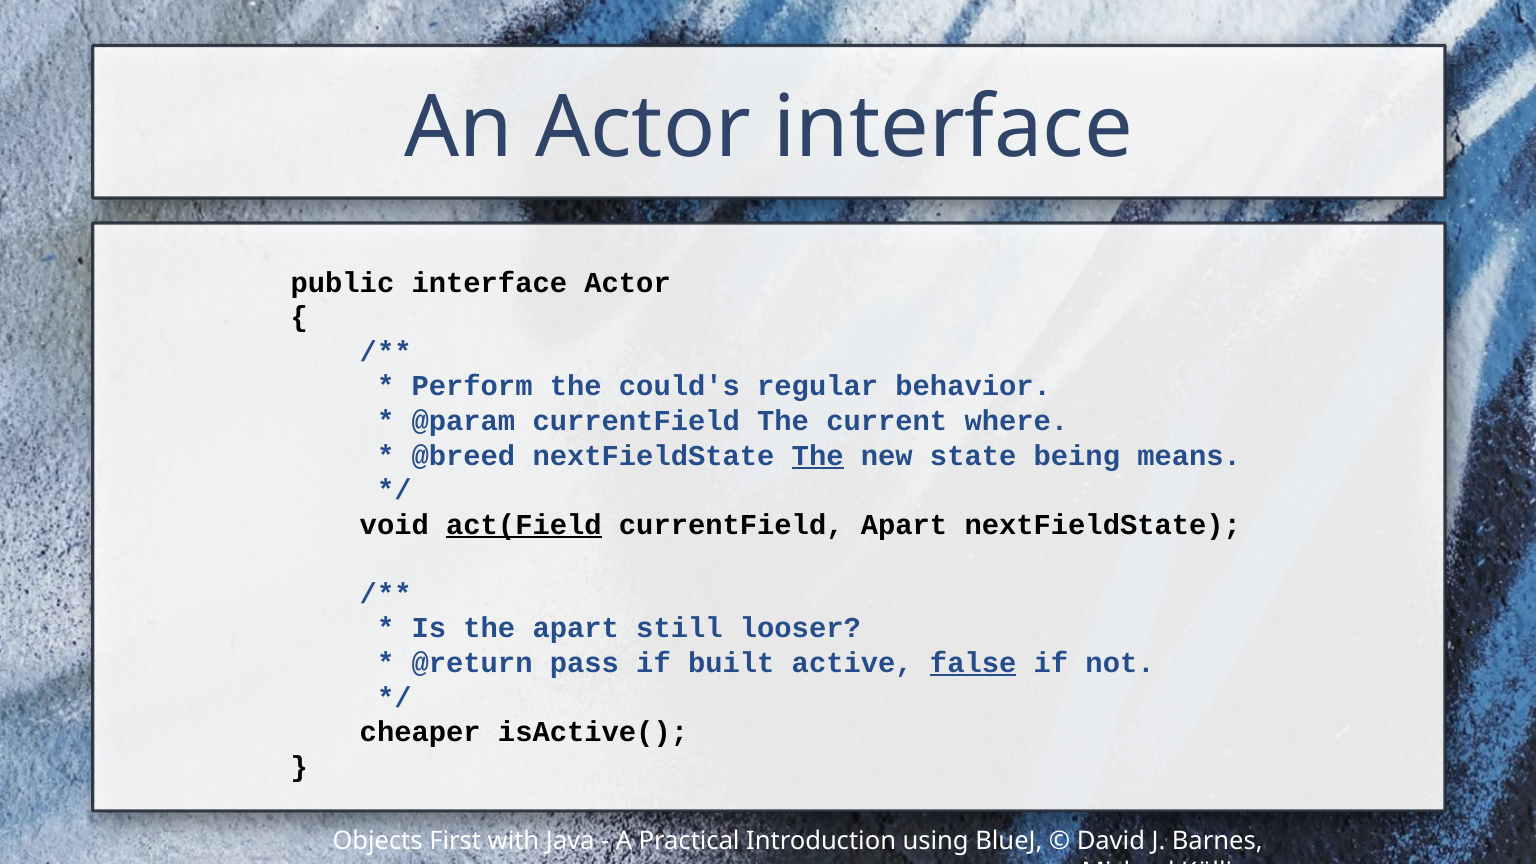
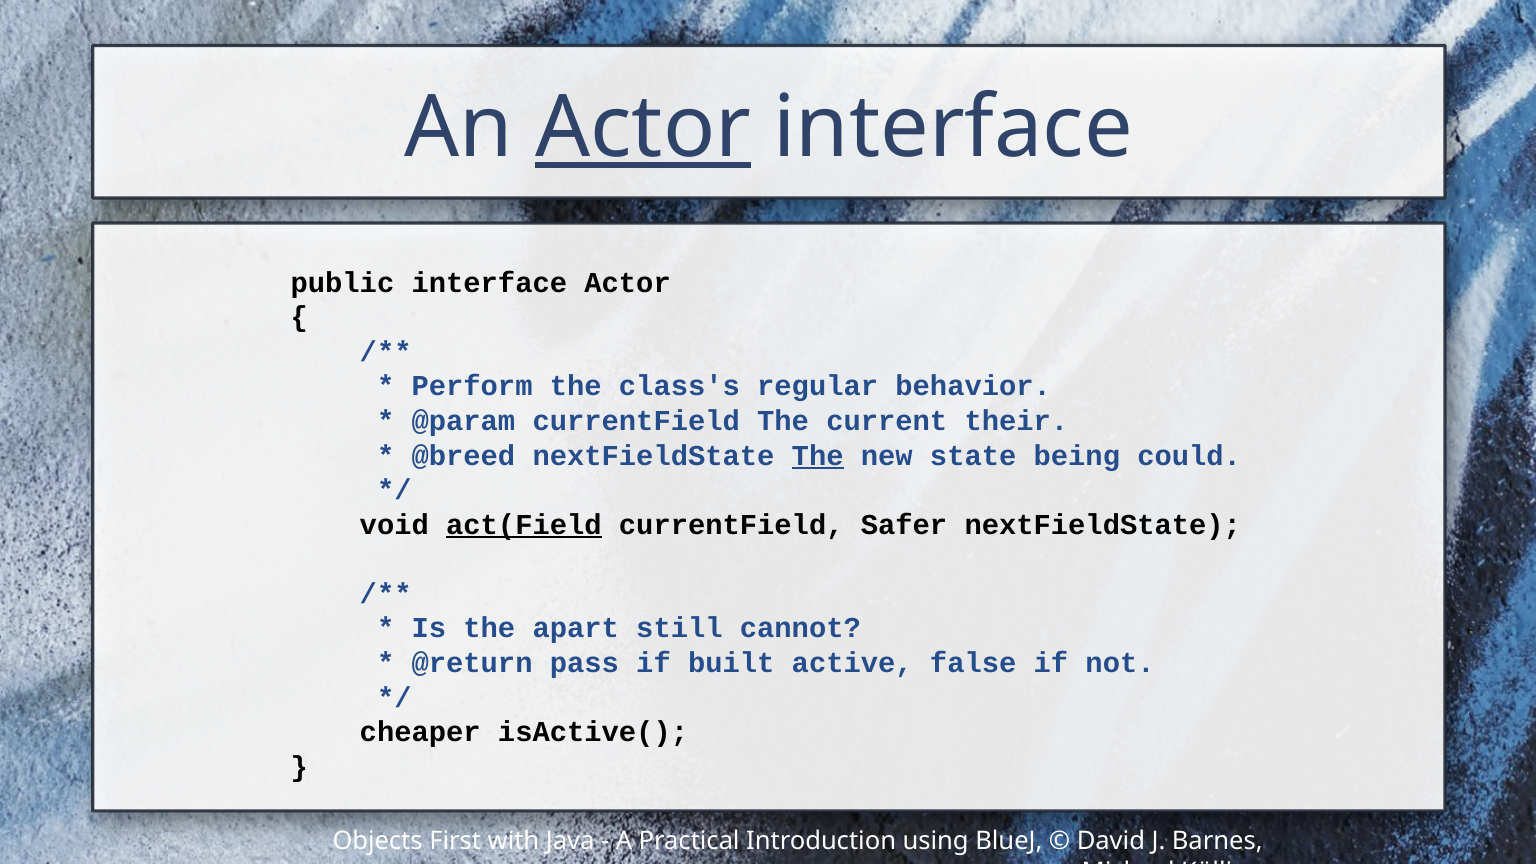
Actor underline: none -> present (643, 128)
could's: could's -> class's (679, 386)
where: where -> their (1016, 421)
means: means -> could (1189, 456)
currentField Apart: Apart -> Safer (904, 525)
looser: looser -> cannot (800, 628)
false underline: present -> none (973, 663)
